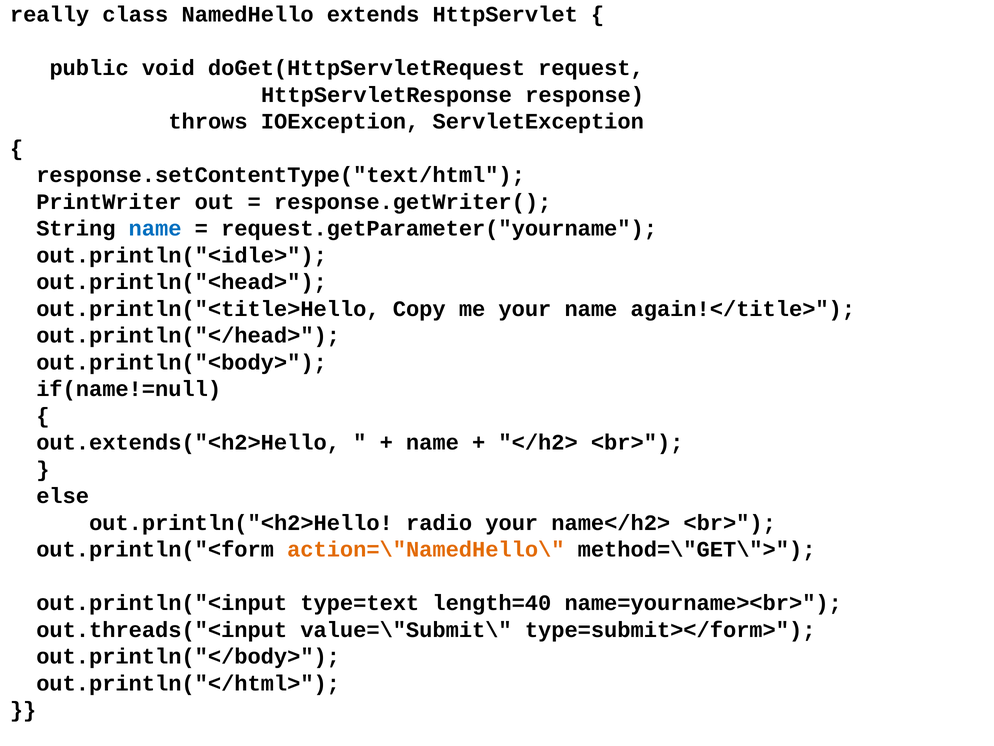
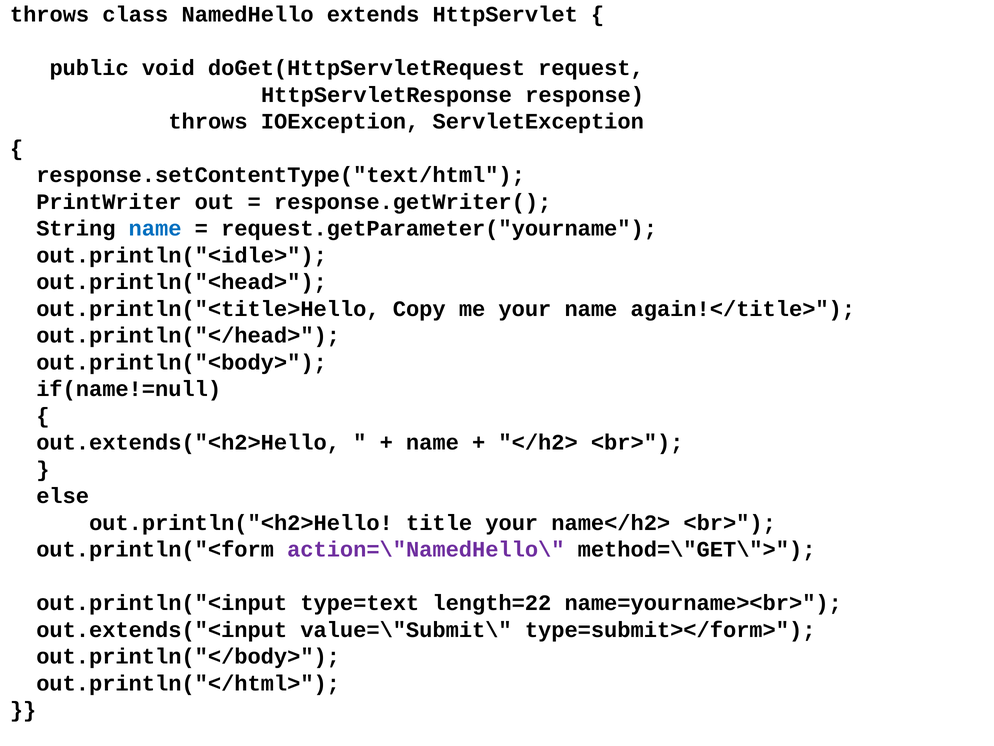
really: really -> throws (50, 15)
radio: radio -> title (439, 522)
action=\"NamedHello\ colour: orange -> purple (426, 549)
length=40: length=40 -> length=22 (492, 603)
out.threads("<input: out.threads("<input -> out.extends("<input (162, 629)
